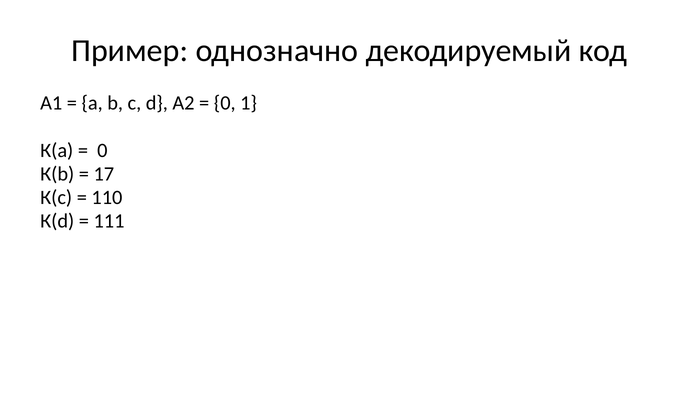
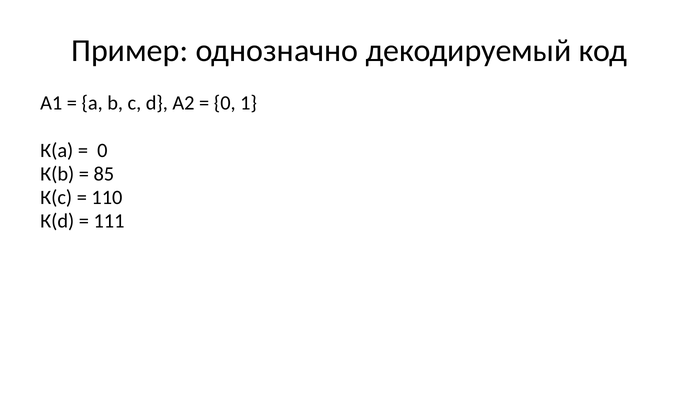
17: 17 -> 85 (104, 174)
